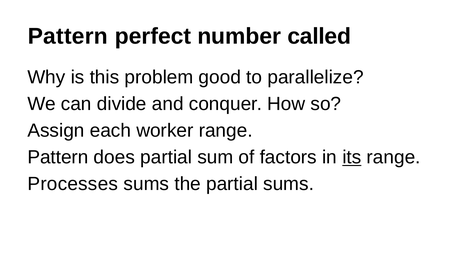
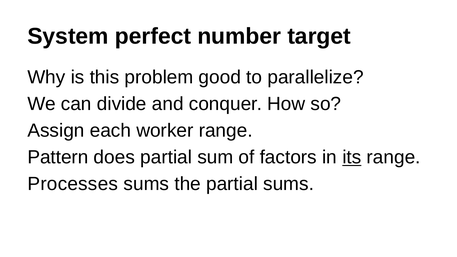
Pattern: Pattern -> System (68, 36)
called: called -> target (319, 36)
